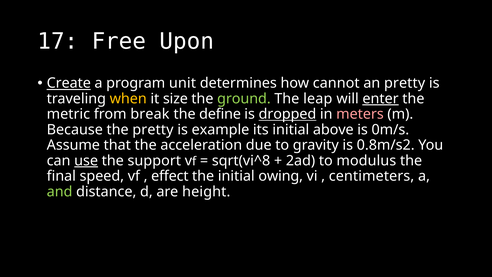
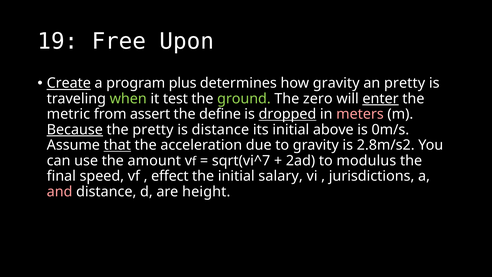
17: 17 -> 19 (58, 41)
unit: unit -> plus (183, 83)
how cannot: cannot -> gravity (336, 83)
when colour: yellow -> light green (128, 99)
size: size -> test (175, 99)
leap: leap -> zero (318, 99)
break: break -> assert (150, 114)
Because underline: none -> present (75, 130)
is example: example -> distance (220, 130)
that underline: none -> present (117, 145)
0.8m/s2: 0.8m/s2 -> 2.8m/s2 (386, 145)
use underline: present -> none (86, 161)
support: support -> amount (154, 161)
sqrt(vi^8: sqrt(vi^8 -> sqrt(vi^7 (241, 161)
owing: owing -> salary (281, 176)
centimeters: centimeters -> jurisdictions (372, 176)
and colour: light green -> pink (60, 191)
